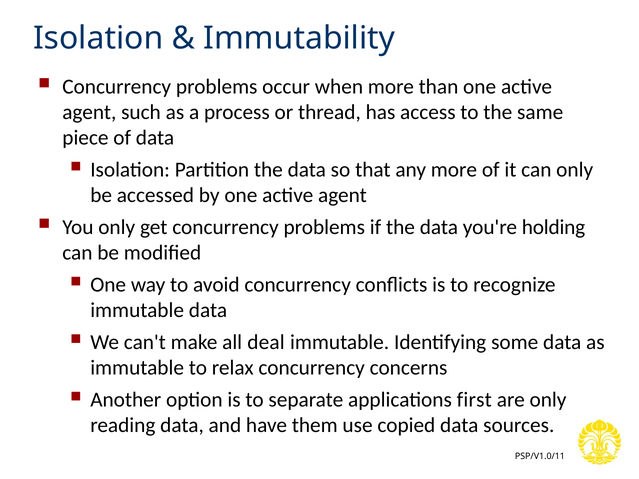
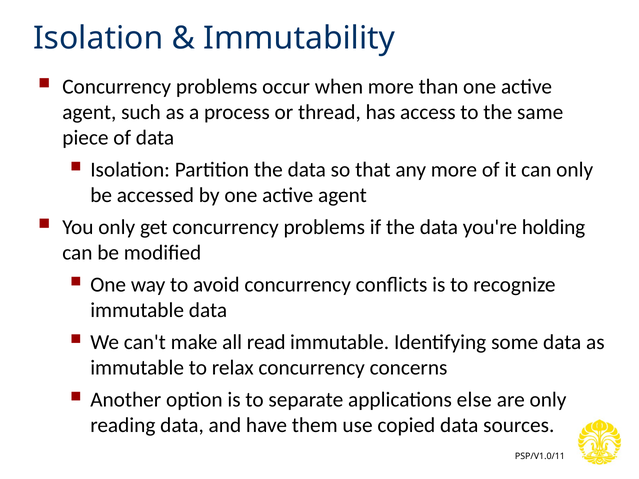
deal: deal -> read (266, 342)
first: first -> else (474, 400)
